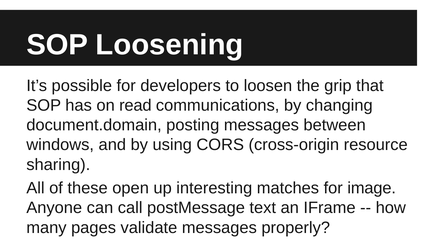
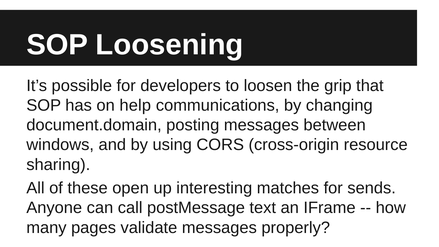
read: read -> help (135, 105)
image: image -> sends (372, 188)
